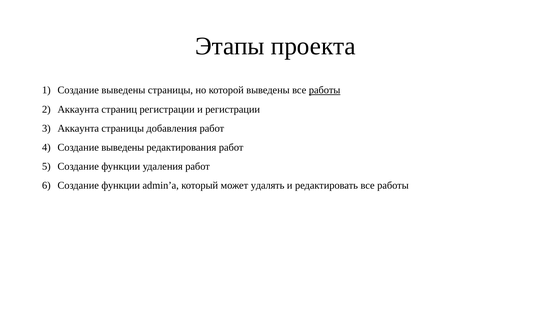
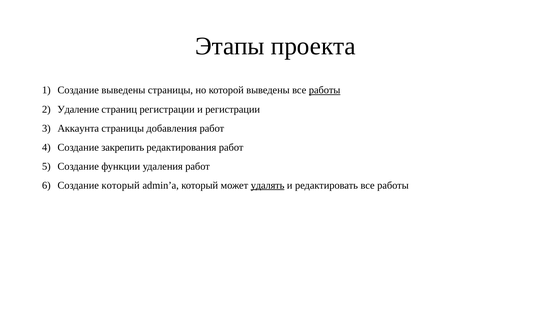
Аккаунта: Аккаунта -> Удаление (78, 109)
выведены: выведены -> закрепить (123, 147)
функции: функции -> который (121, 185)
удалять underline: none -> present (268, 185)
